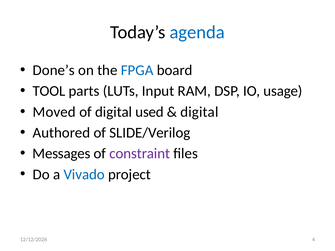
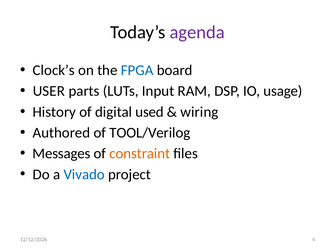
agenda colour: blue -> purple (197, 32)
Done’s: Done’s -> Clock’s (54, 70)
TOOL: TOOL -> USER (49, 91)
Moved: Moved -> History (54, 112)
digital: digital -> wiring (199, 112)
SLIDE/Verilog: SLIDE/Verilog -> TOOL/Verilog (150, 133)
constraint colour: purple -> orange (140, 154)
